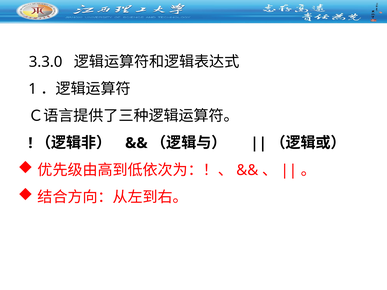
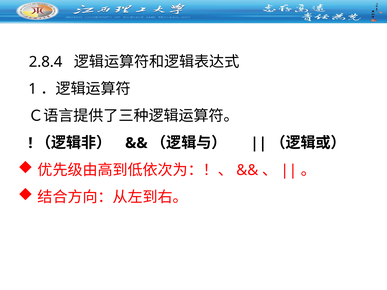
3.3.0: 3.3.0 -> 2.8.4 (46, 62)
